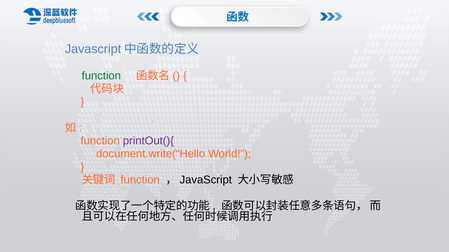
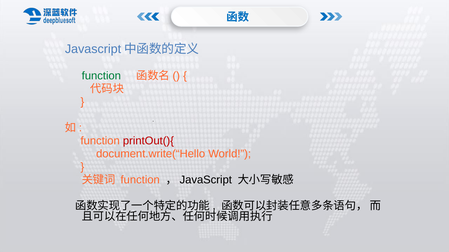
printOut(){ colour: purple -> red (148, 141)
